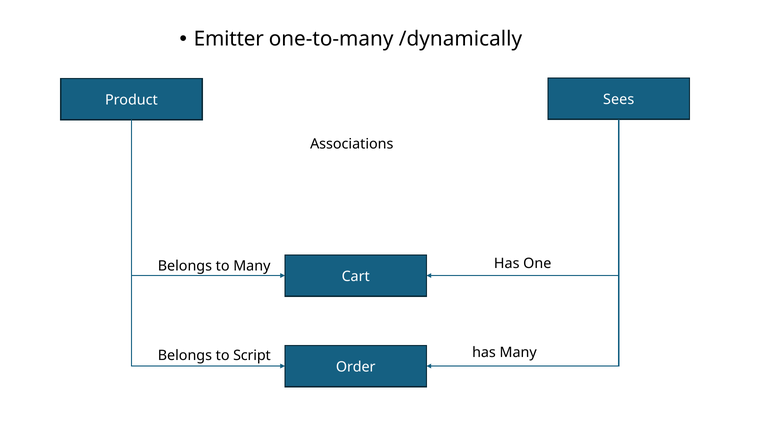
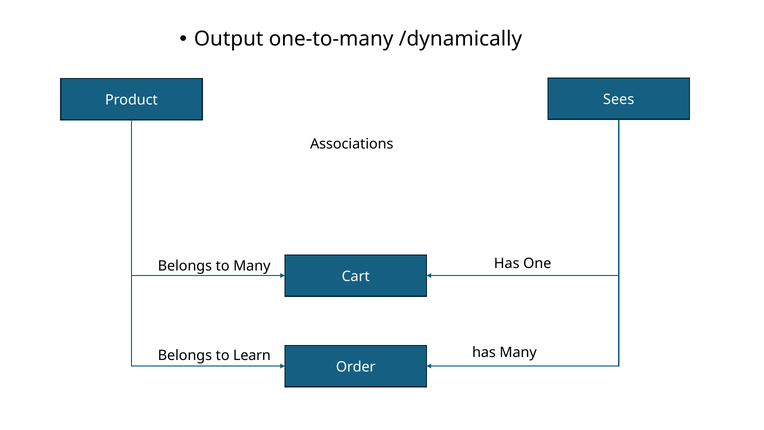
Emitter: Emitter -> Output (229, 39)
Script: Script -> Learn (252, 355)
